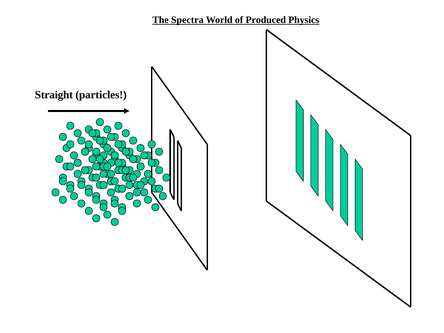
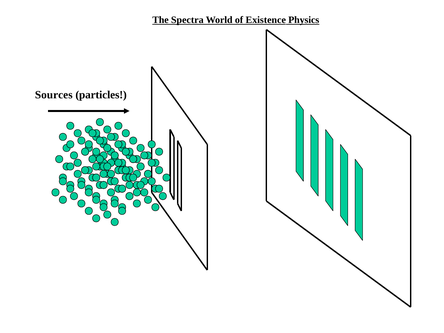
Produced: Produced -> Existence (266, 20)
Straight: Straight -> Sources (54, 95)
